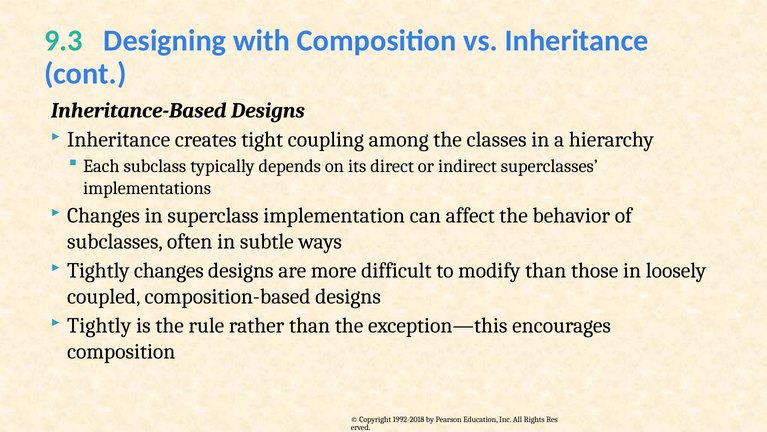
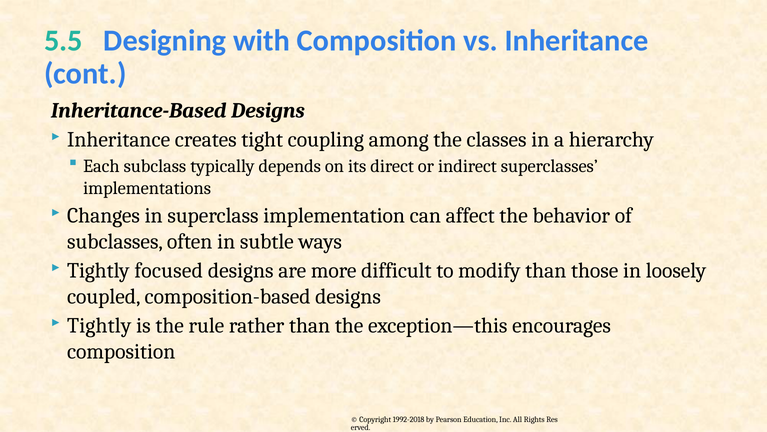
9.3: 9.3 -> 5.5 (63, 41)
Tightly changes: changes -> focused (169, 270)
